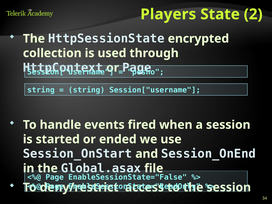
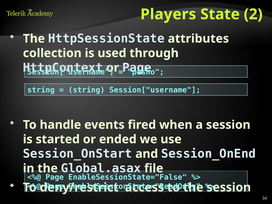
encrypted: encrypted -> attributes (198, 39)
